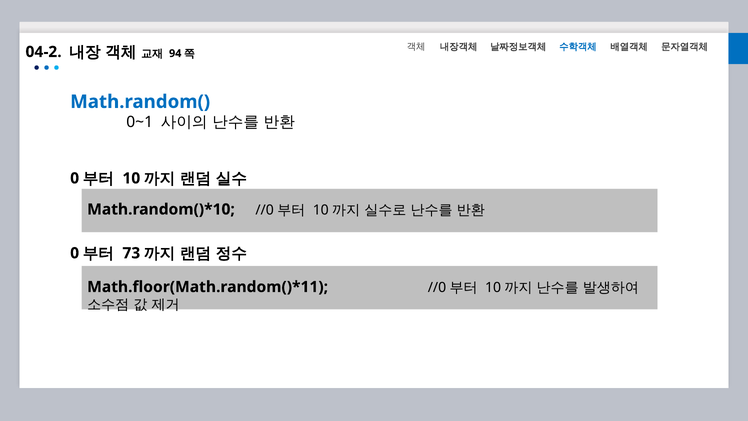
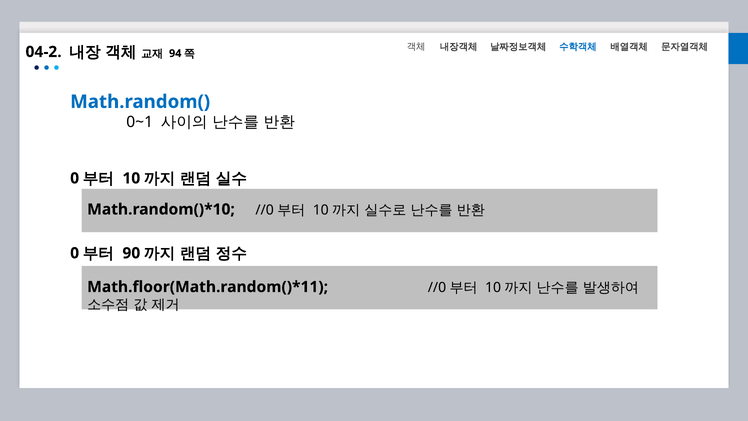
73: 73 -> 90 (131, 253)
